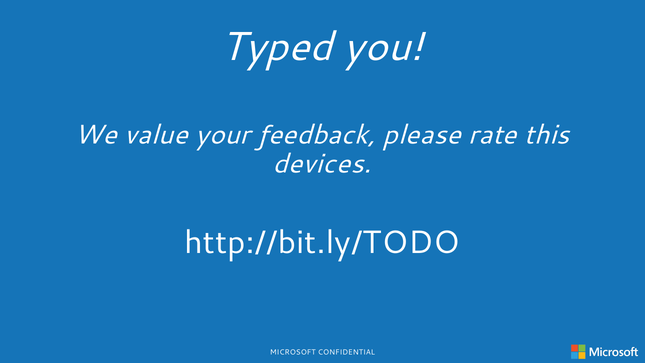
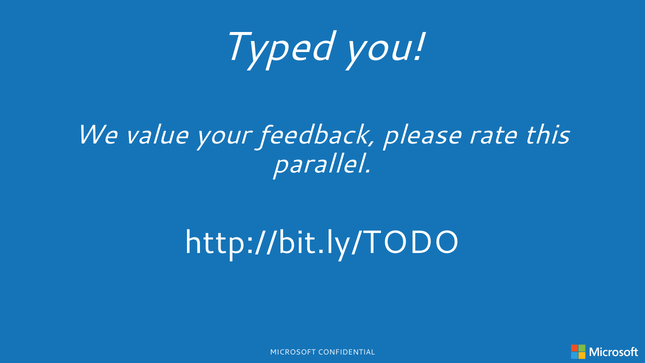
devices: devices -> parallel (322, 164)
